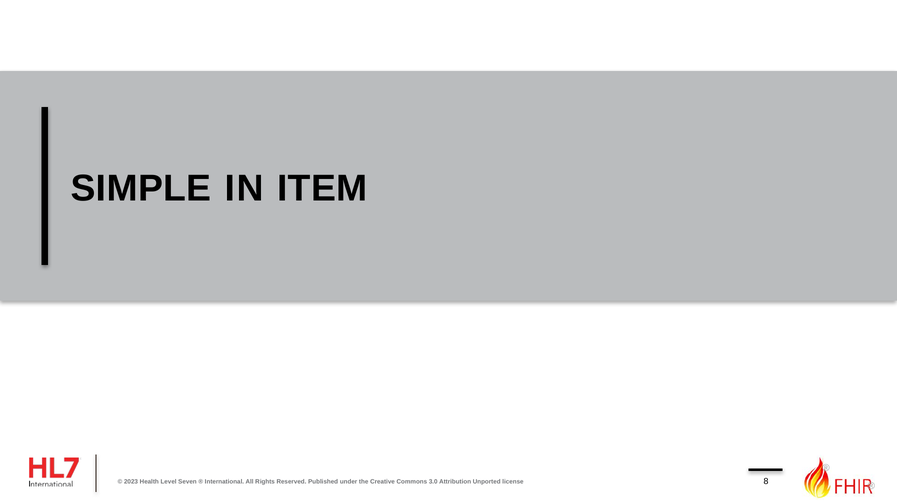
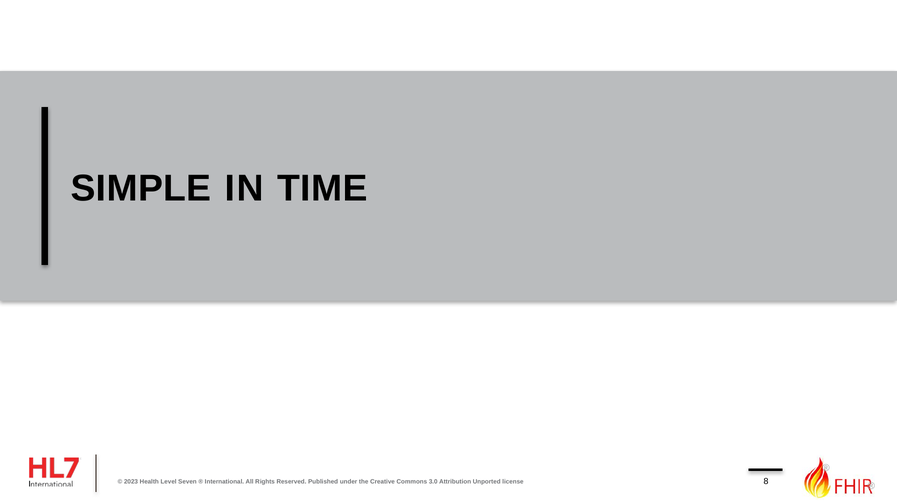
ITEM: ITEM -> TIME (322, 189)
